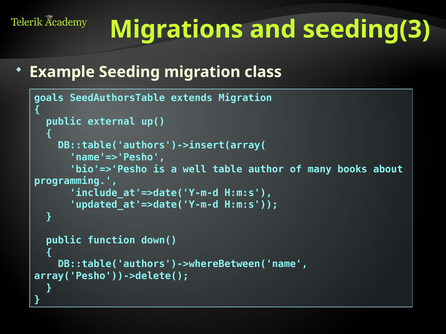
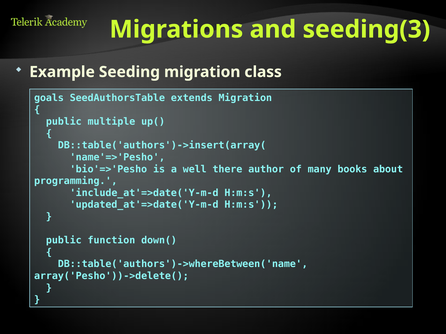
external: external -> multiple (111, 122)
table: table -> there (227, 169)
